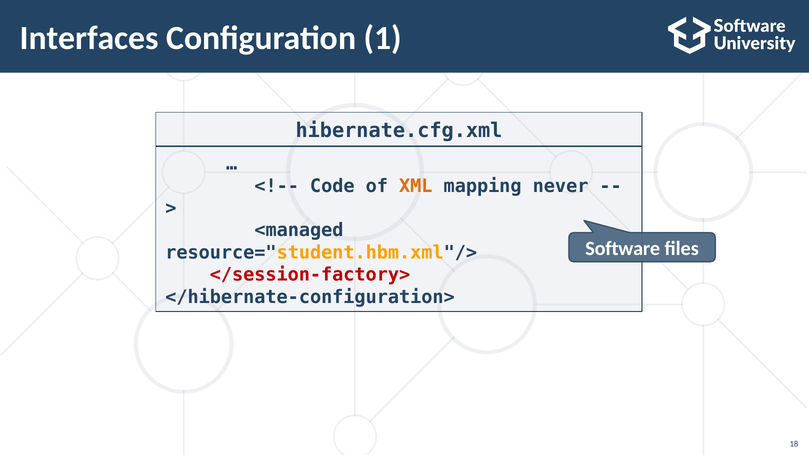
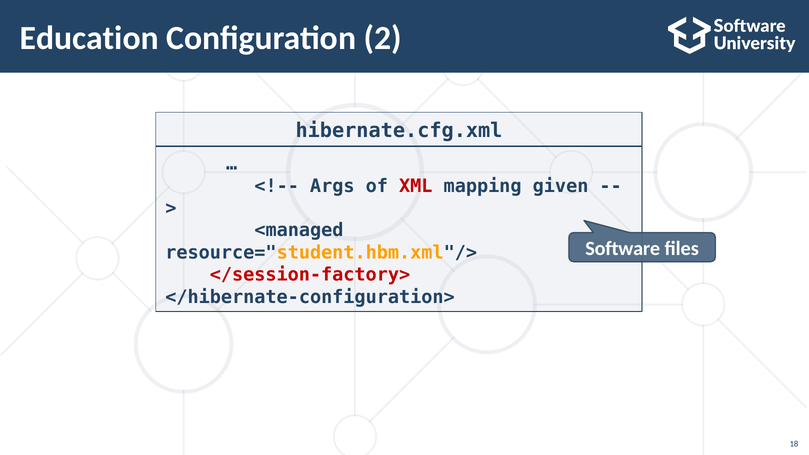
Interfaces: Interfaces -> Education (89, 38)
1: 1 -> 2 (383, 38)
Code: Code -> Args (332, 186)
XML colour: orange -> red (416, 186)
never: never -> given (561, 186)
